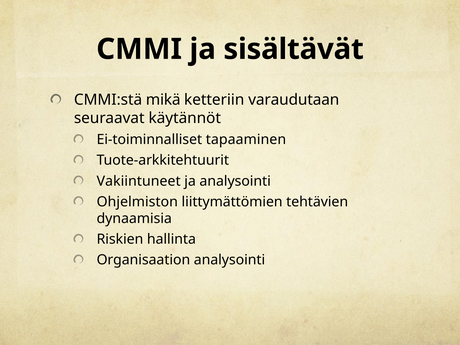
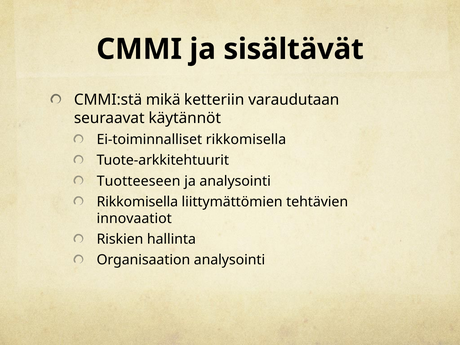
Ei-toiminnalliset tapaaminen: tapaaminen -> rikkomisella (246, 140)
Vakiintuneet: Vakiintuneet -> Tuotteeseen (139, 181)
Ohjelmiston: Ohjelmiston -> Rikkomisella (137, 202)
dynaamisia: dynaamisia -> innovaatiot (134, 219)
